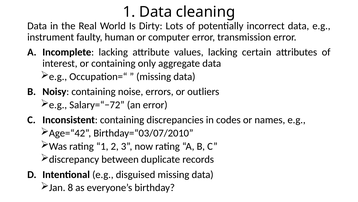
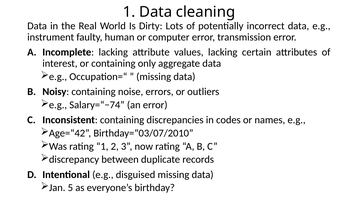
Salary=“−72: Salary=“−72 -> Salary=“−74 (97, 105)
8: 8 -> 5 (70, 187)
